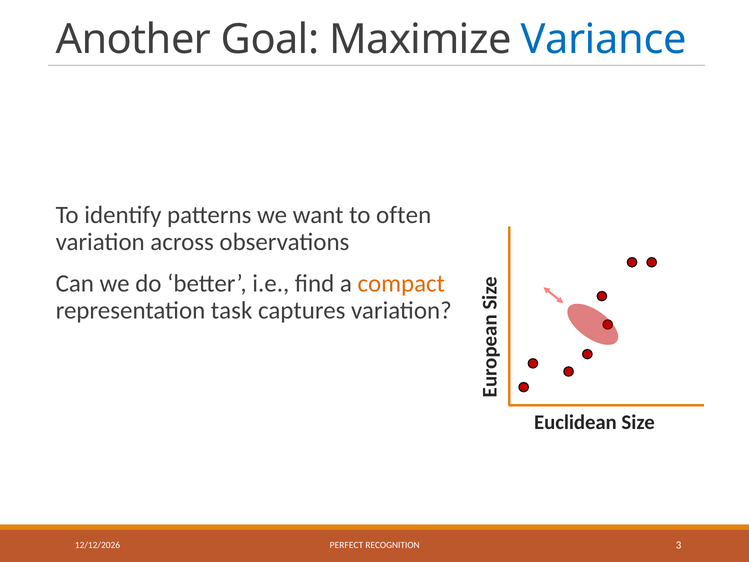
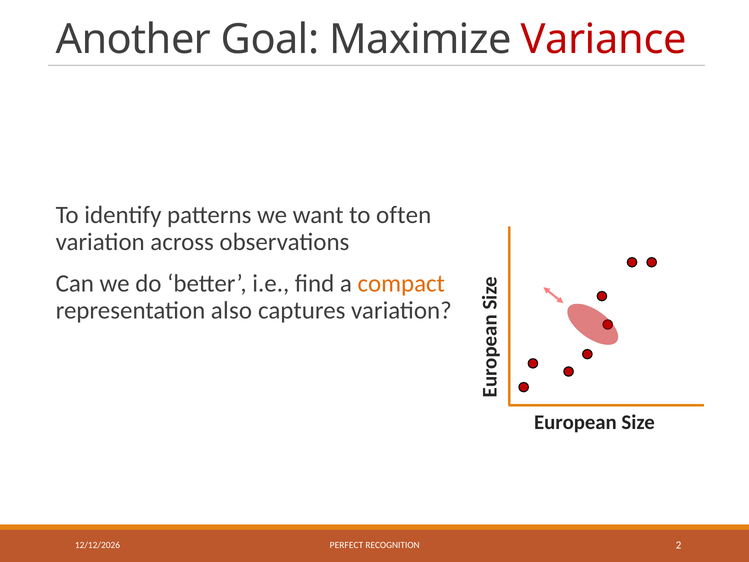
Variance colour: blue -> red (604, 39)
task: task -> also (232, 310)
Euclidean: Euclidean -> European (575, 422)
3: 3 -> 2 (679, 545)
